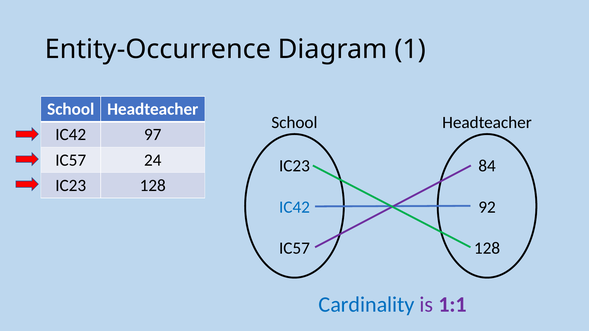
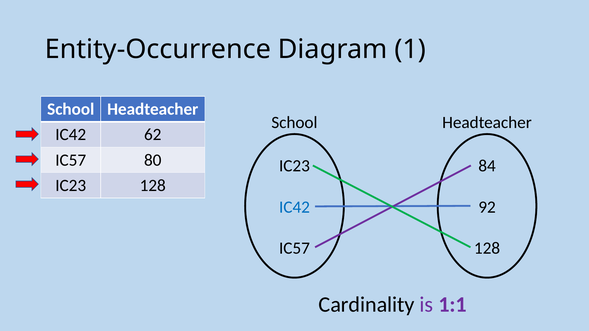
97: 97 -> 62 (153, 135)
24: 24 -> 80 (153, 160)
Cardinality colour: blue -> black (367, 305)
